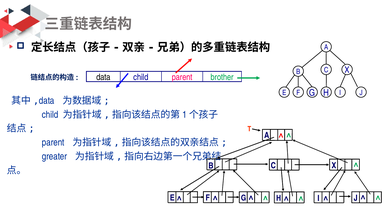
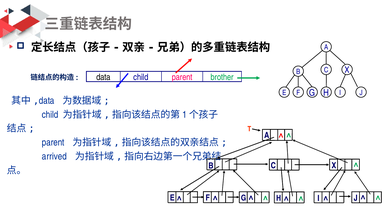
greater: greater -> arrived (54, 157)
